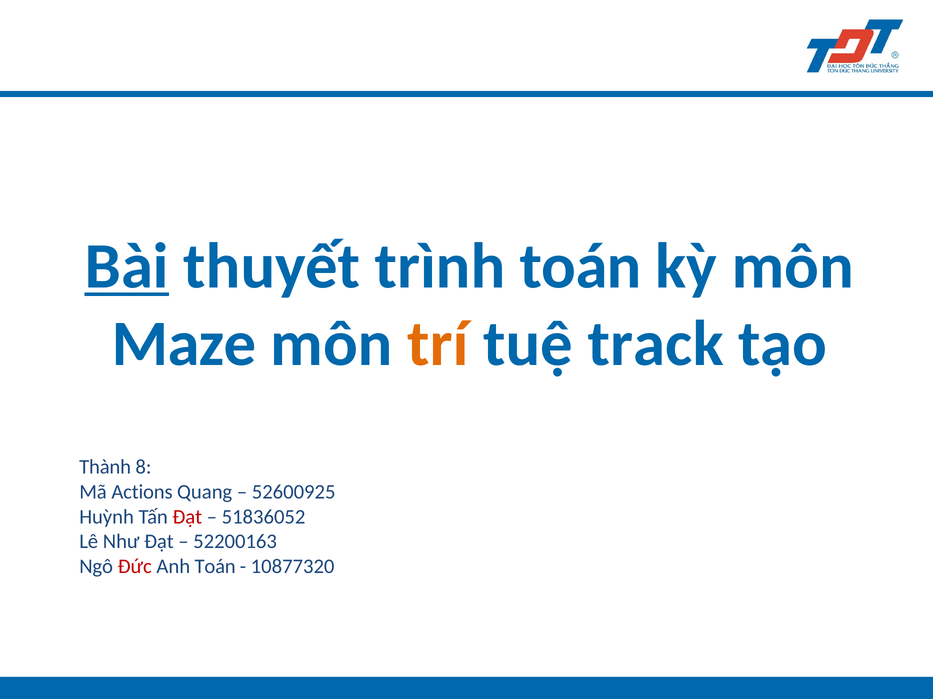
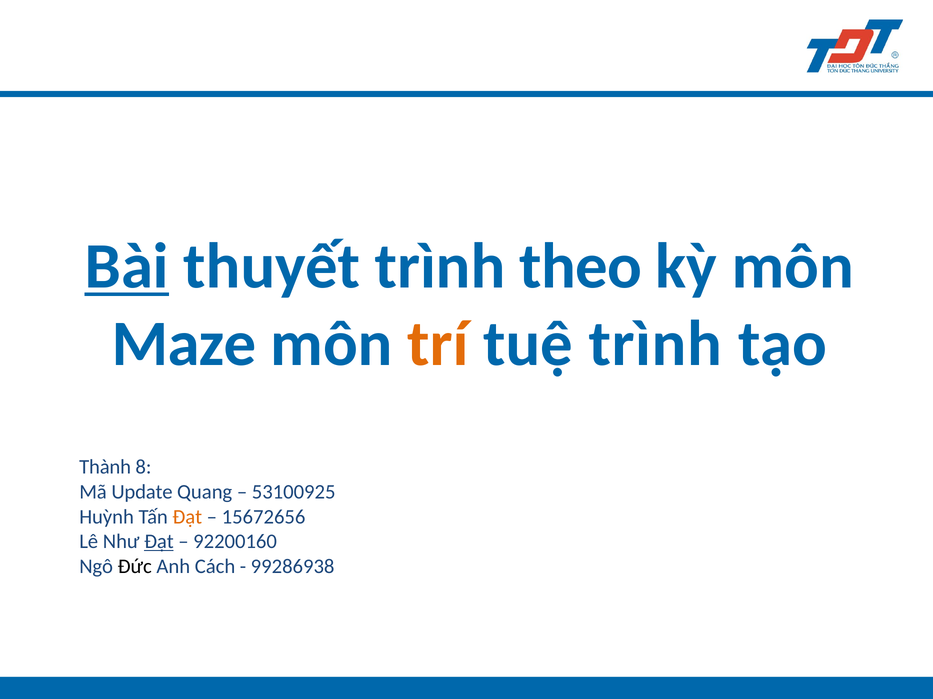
trình toán: toán -> theo (581, 267)
tuệ track: track -> trình (655, 345)
Actions: Actions -> Update (142, 492)
52600925: 52600925 -> 53100925 (294, 492)
Đạt colour: red -> orange (187, 517)
51836052: 51836052 -> 15672656 (264, 517)
Đạt underline: none -> present (159, 542)
52200163: 52200163 -> 92200160 (235, 542)
Đức colour: red -> black (135, 567)
Anh Toán: Toán -> Cách (215, 567)
10877320: 10877320 -> 99286938 (293, 567)
